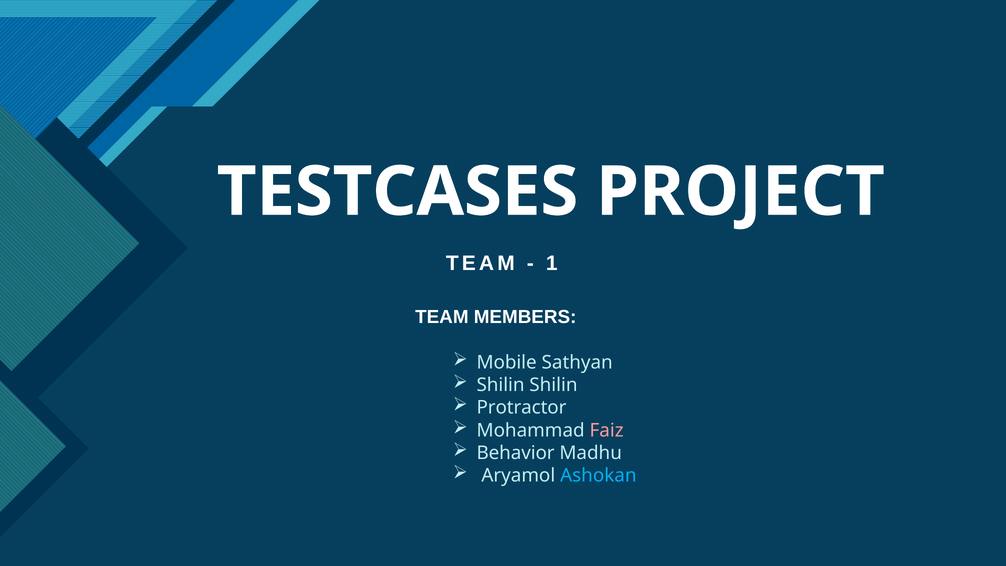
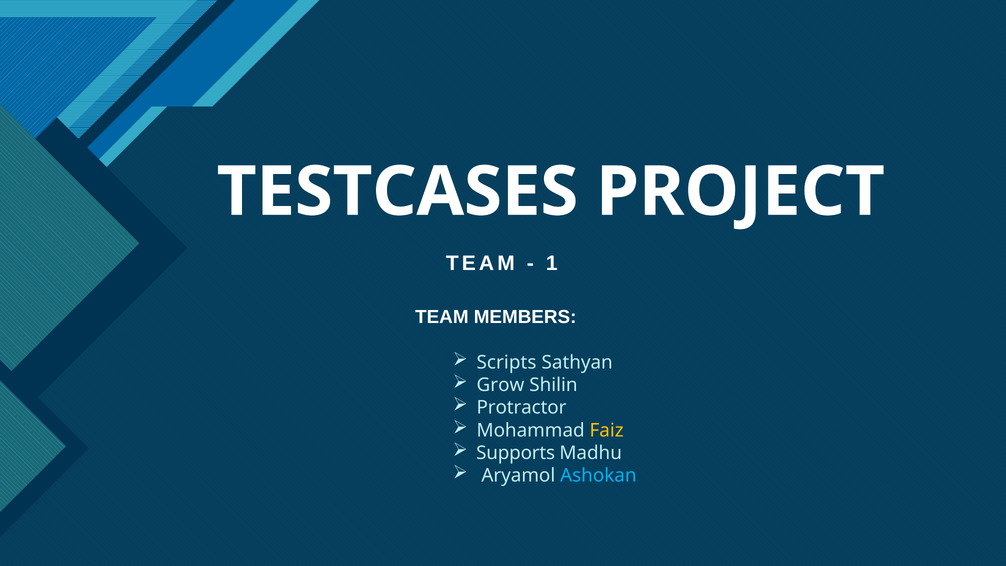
Mobile: Mobile -> Scripts (507, 362)
Shilin: Shilin -> Grow (500, 385)
Faiz colour: pink -> yellow (607, 430)
Behavior: Behavior -> Supports (516, 453)
